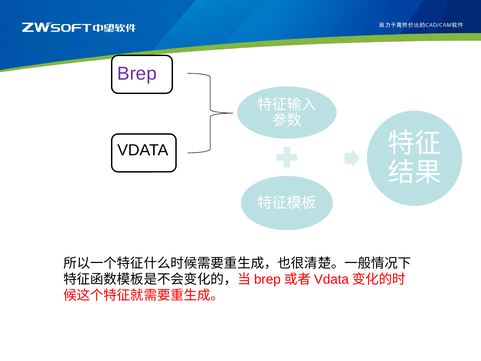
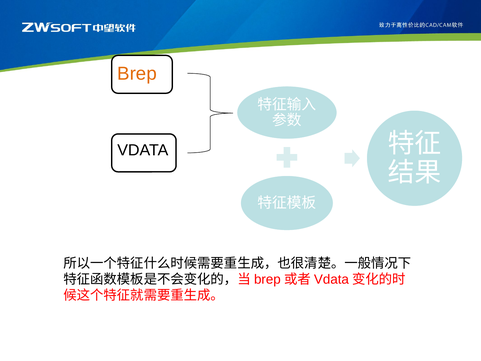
Brep colour: purple -> orange (137, 74)
